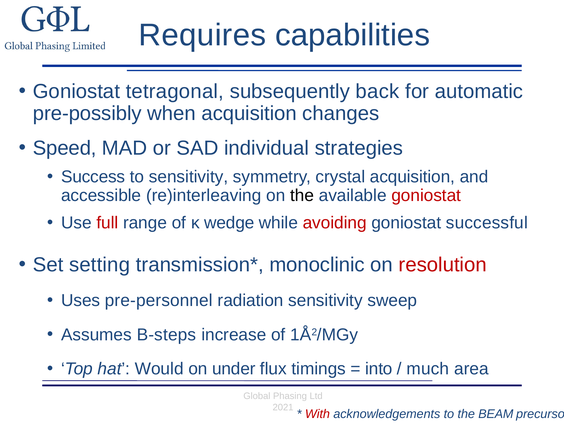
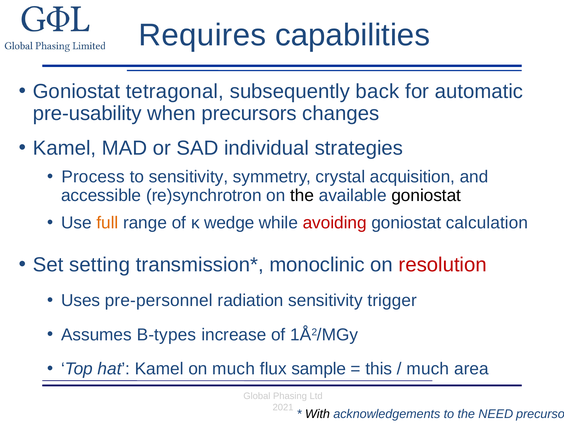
pre-possibly: pre-possibly -> pre-usability (87, 113)
when acquisition: acquisition -> precursors (249, 113)
Speed: Speed -> Kamel (65, 148)
Success: Success -> Process (93, 177)
re)interleaving: re)interleaving -> re)synchrotron (204, 196)
goniostat colour: red -> black (426, 196)
full colour: red -> orange (107, 223)
successful: successful -> calculation (487, 223)
sweep: sweep -> trigger (392, 301)
B-steps: B-steps -> B-types (166, 335)
hat Would: Would -> Kamel (159, 369)
on under: under -> much (234, 369)
timings: timings -> sample (319, 369)
into: into -> this (379, 369)
With colour: red -> black (317, 414)
BEAM: BEAM -> NEED (496, 414)
